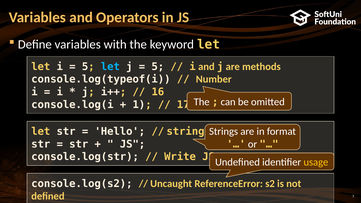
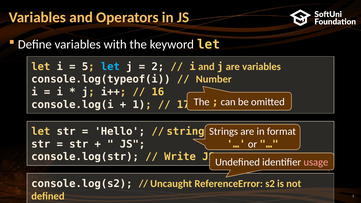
5: 5 -> 2 (158, 67)
are methods: methods -> variables (261, 67)
usage colour: yellow -> pink (316, 162)
